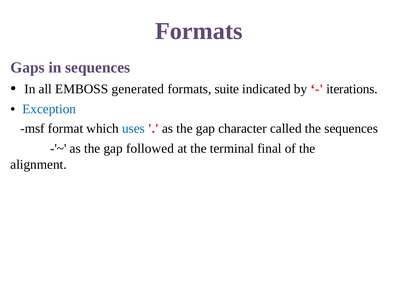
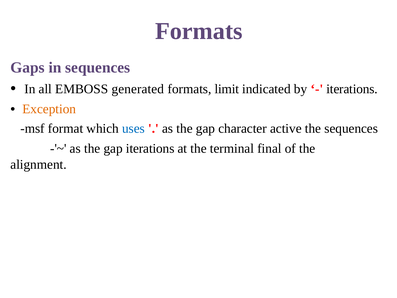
suite: suite -> limit (227, 89)
Exception colour: blue -> orange (49, 109)
called: called -> active (286, 128)
gap followed: followed -> iterations (150, 148)
